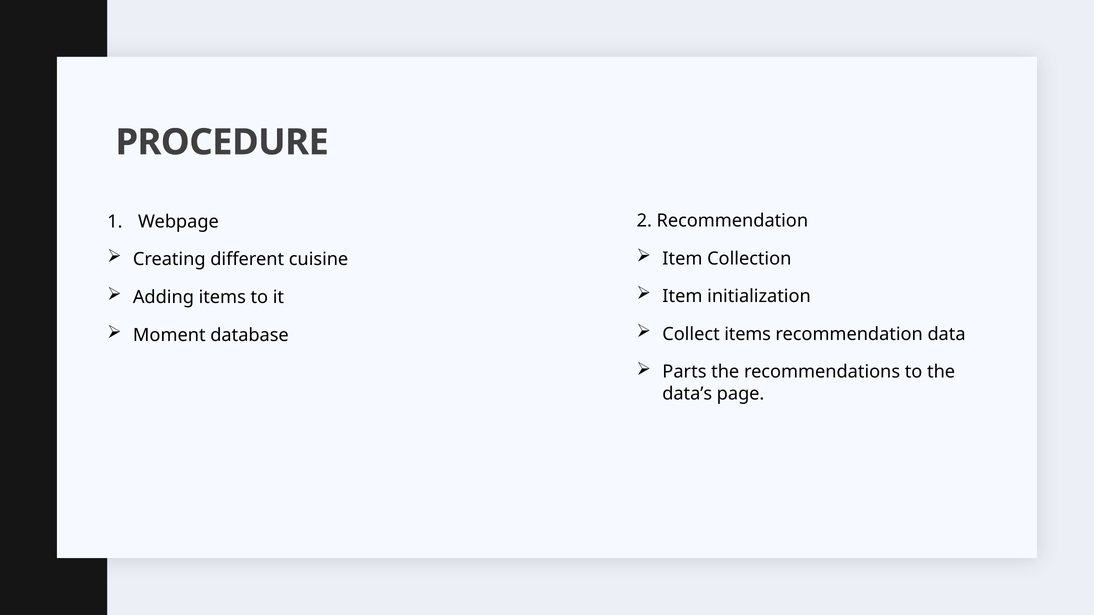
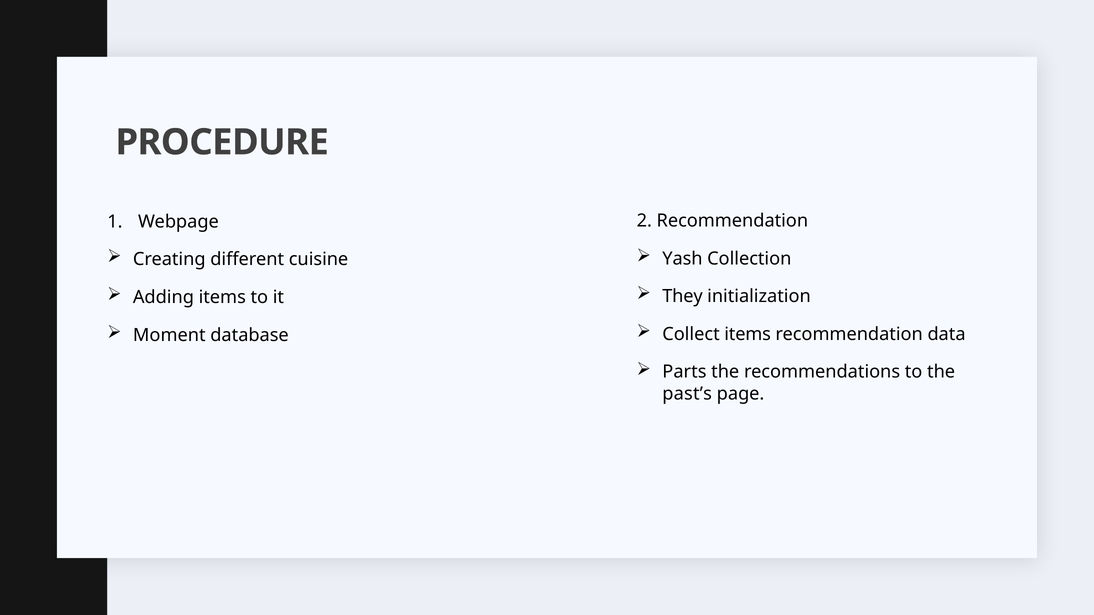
Item: Item -> Yash (682, 259)
Item: Item -> They (683, 297)
data’s: data’s -> past’s (687, 394)
